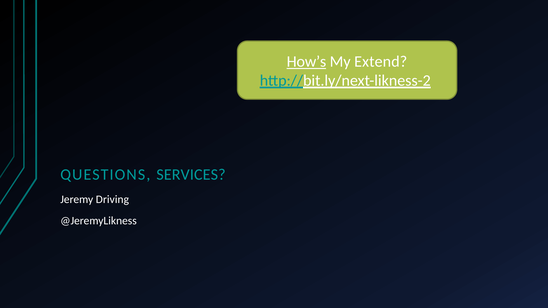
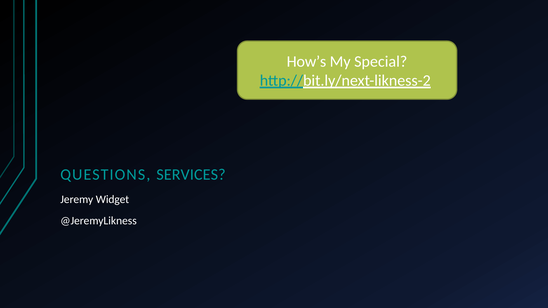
How’s underline: present -> none (306, 62)
Extend: Extend -> Special (381, 62)
Driving: Driving -> Widget (112, 200)
